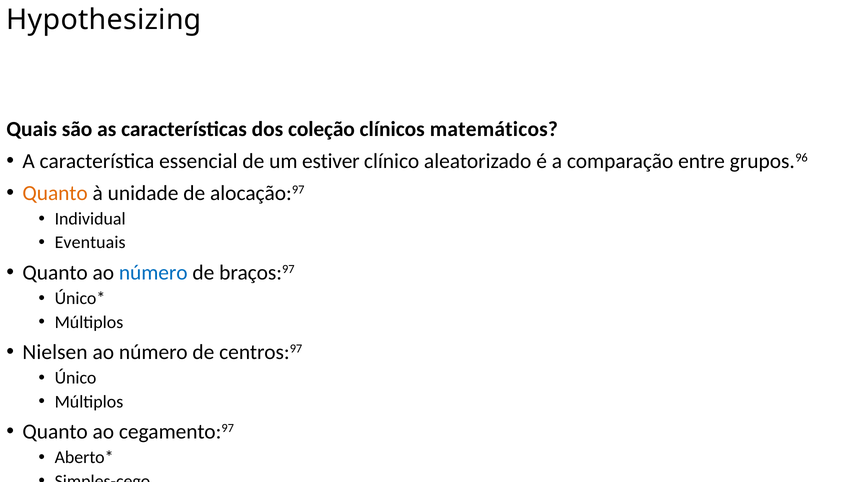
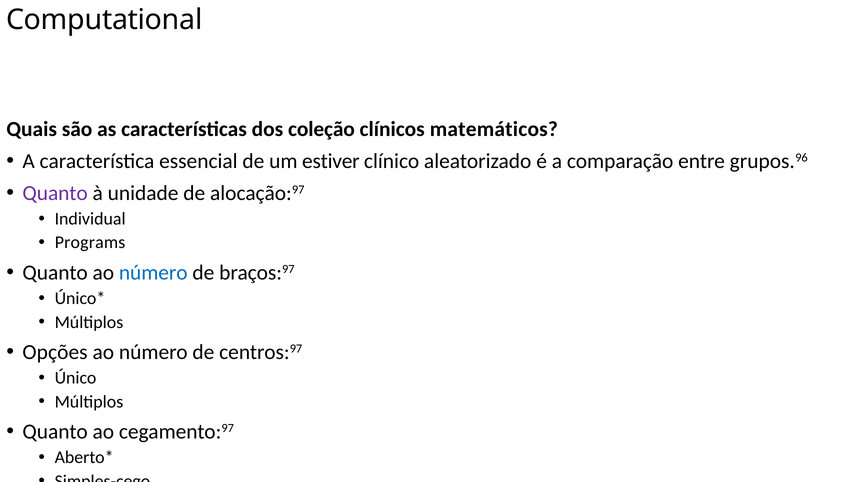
Hypothesizing: Hypothesizing -> Computational (104, 20)
Quanto colour: orange -> purple (55, 193)
Eventuais: Eventuais -> Programs (90, 243)
Nielsen: Nielsen -> Opções (55, 352)
